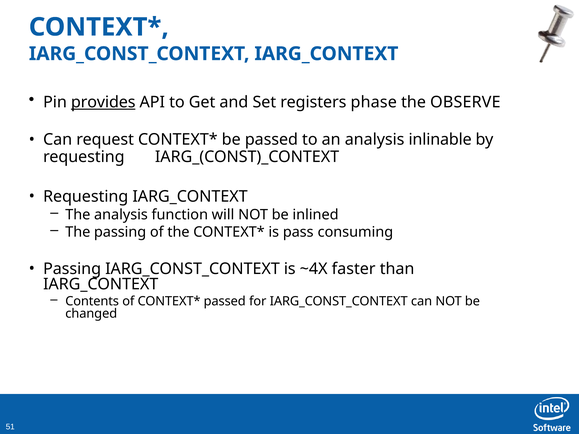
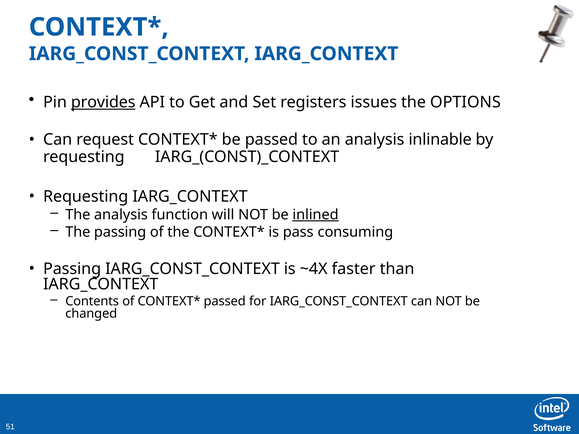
phase: phase -> issues (374, 102)
OBSERVE: OBSERVE -> OPTIONS (465, 102)
inlined underline: none -> present (316, 215)
